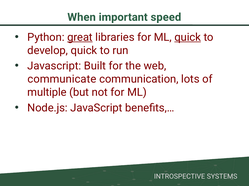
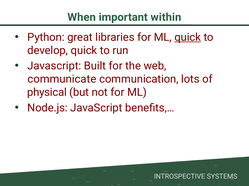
speed: speed -> within (166, 17)
great underline: present -> none (80, 37)
multiple: multiple -> physical (47, 93)
